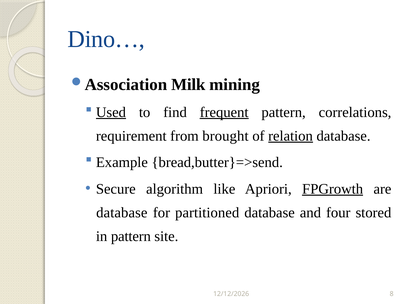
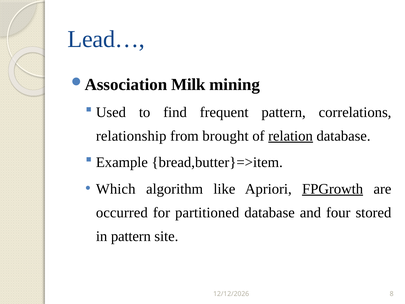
Dino…: Dino… -> Lead… (106, 39)
Used underline: present -> none (111, 112)
frequent underline: present -> none (224, 112)
requirement: requirement -> relationship (131, 136)
bread,butter}=>send: bread,butter}=>send -> bread,butter}=>item (217, 162)
Secure: Secure -> Which (116, 189)
database: database -> occurred (122, 212)
